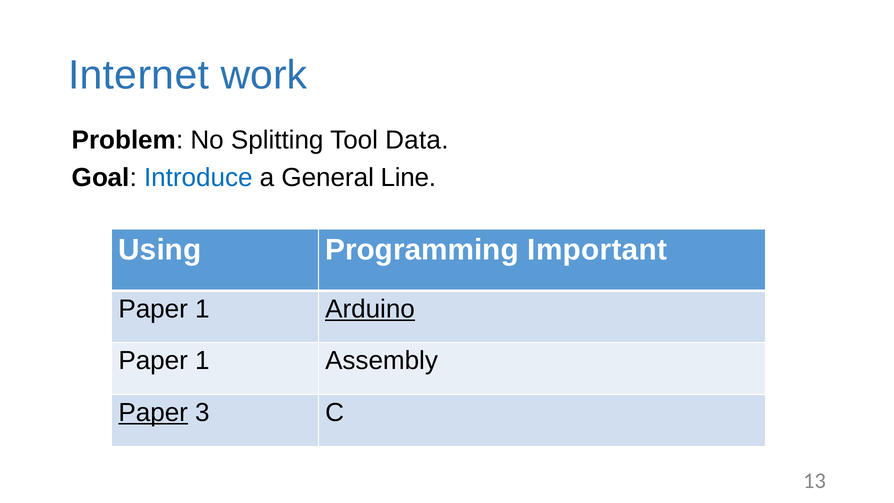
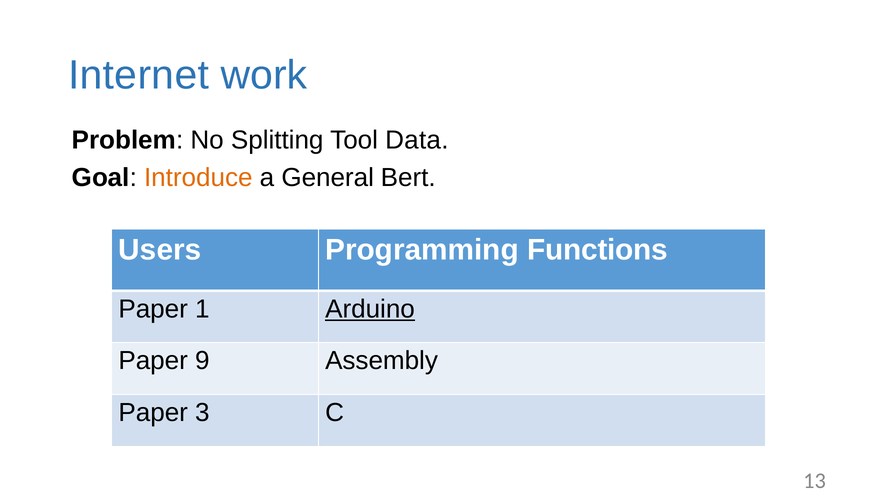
Introduce colour: blue -> orange (198, 178)
Line: Line -> Bert (408, 178)
Using: Using -> Users (160, 250)
Important: Important -> Functions (598, 250)
1: 1 -> 9 (202, 361)
Paper underline: present -> none (153, 413)
